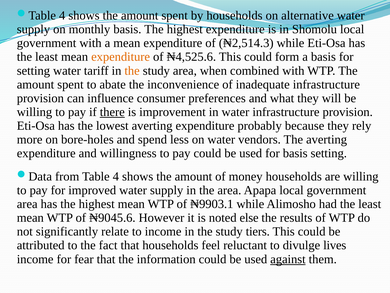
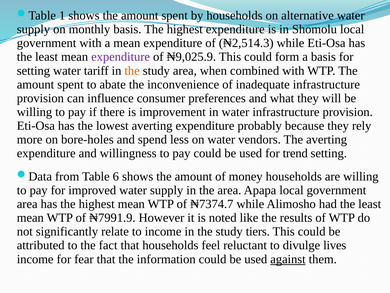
4: 4 -> 1 (62, 16)
expenditure colour: orange -> purple (121, 57)
₦4,525.6: ₦4,525.6 -> ₦9,025.9 (191, 57)
there underline: present -> none (112, 112)
for basis: basis -> trend (295, 153)
Table 4: 4 -> 6 (116, 176)
₦9903.1: ₦9903.1 -> ₦7374.7 (212, 204)
₦9045.6: ₦9045.6 -> ₦7991.9 (112, 217)
else: else -> like (249, 217)
